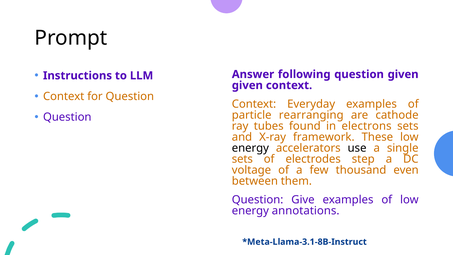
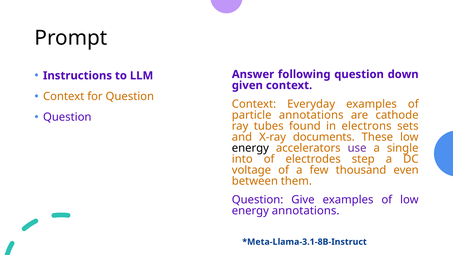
question given: given -> down (403, 74)
particle rearranging: rearranging -> annotations (311, 115)
framework: framework -> documents (324, 137)
use colour: black -> purple (357, 148)
sets: sets -> into (242, 159)
